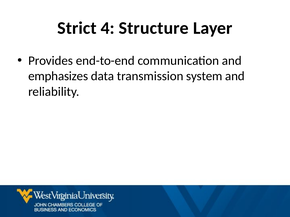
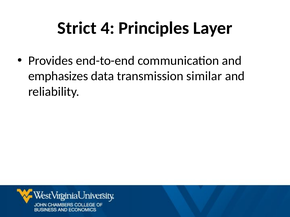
Structure: Structure -> Principles (154, 28)
system: system -> similar (204, 76)
